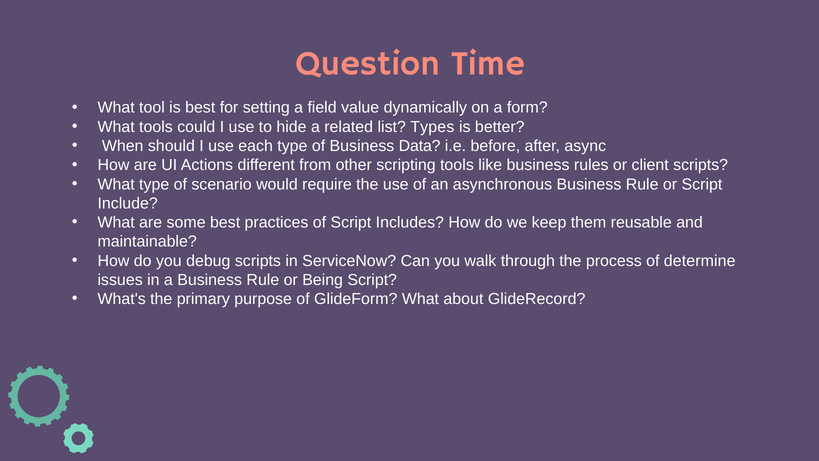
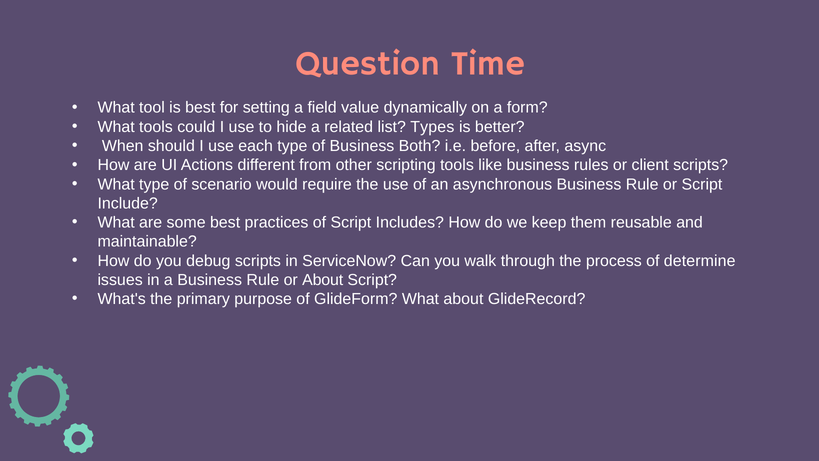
Data: Data -> Both (420, 146)
or Being: Being -> About (323, 280)
